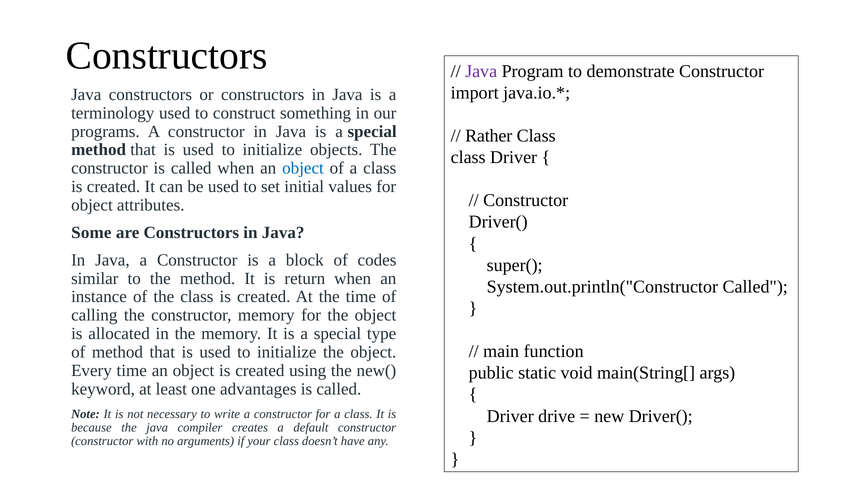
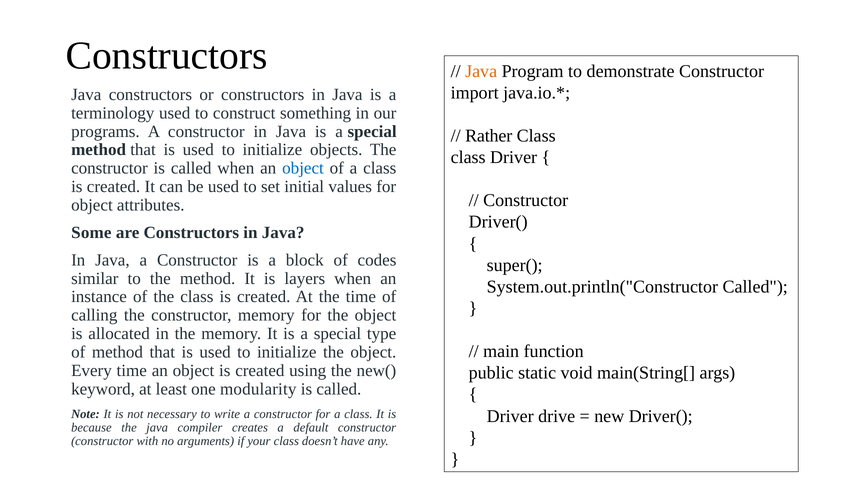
Java colour: purple -> orange (481, 71)
return: return -> layers (305, 279)
advantages: advantages -> modularity (258, 389)
